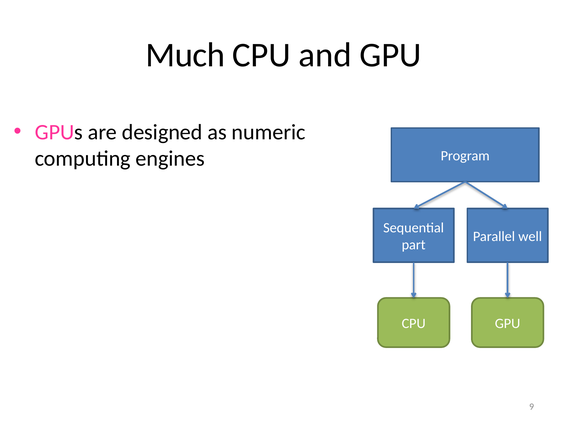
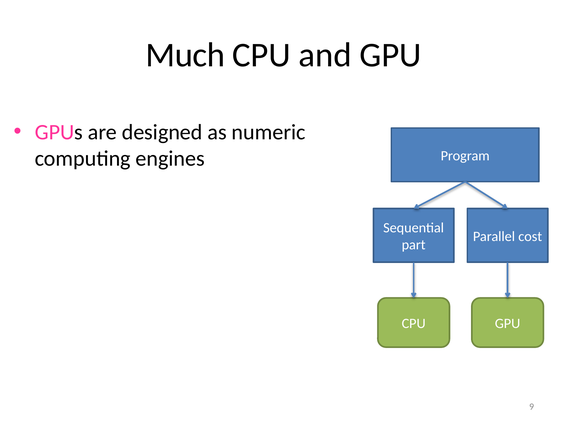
well: well -> cost (530, 236)
